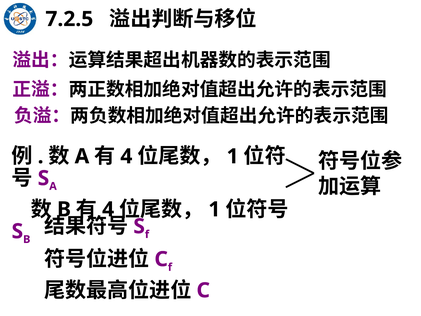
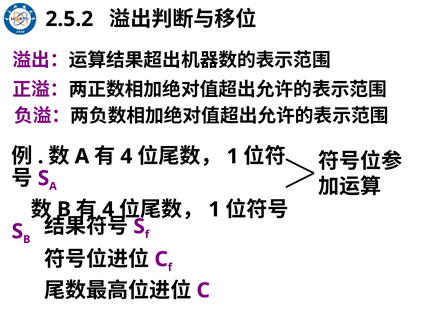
7.2.5: 7.2.5 -> 2.5.2 (69, 19)
